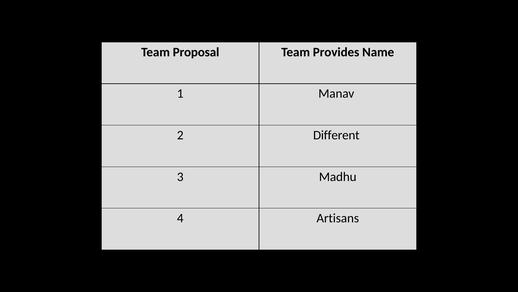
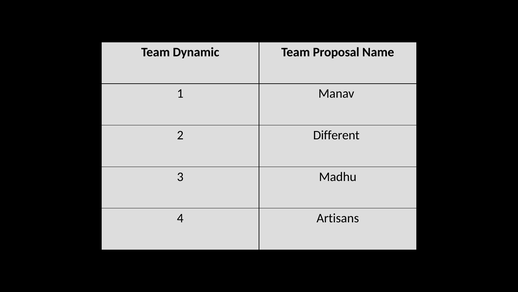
Proposal: Proposal -> Dynamic (196, 52)
Provides: Provides -> Proposal (336, 52)
